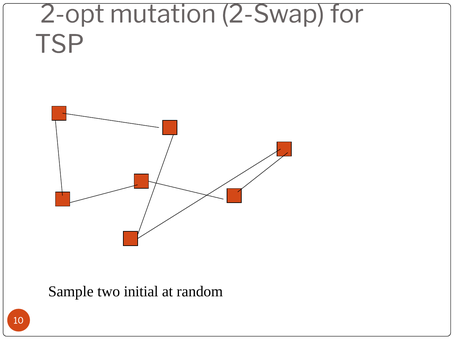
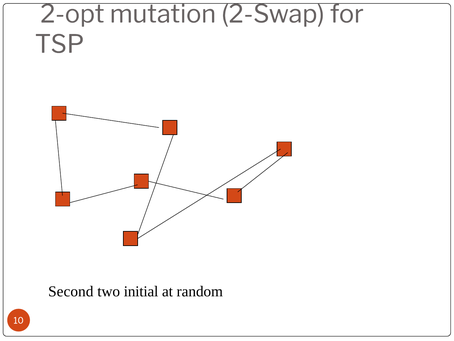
Sample: Sample -> Second (71, 291)
